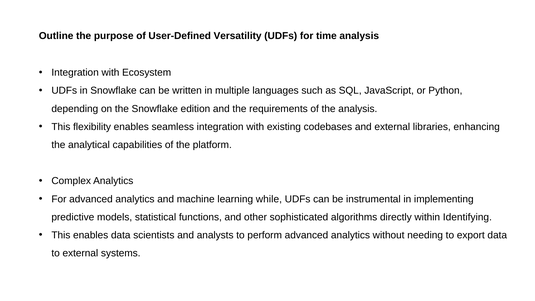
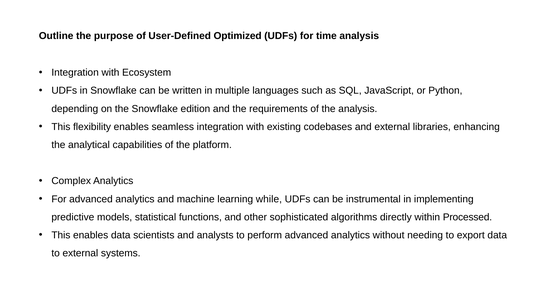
Versatility: Versatility -> Optimized (238, 36)
Identifying: Identifying -> Processed (467, 217)
